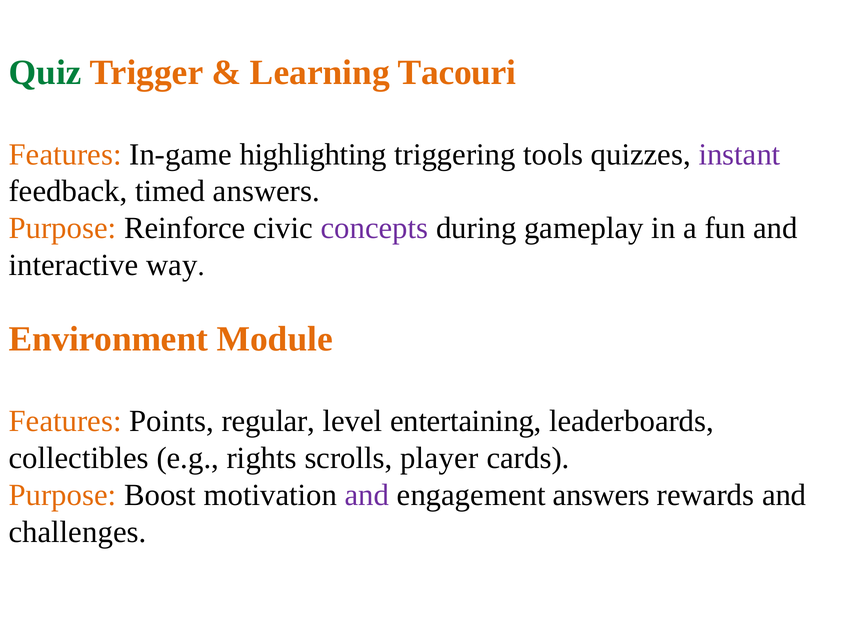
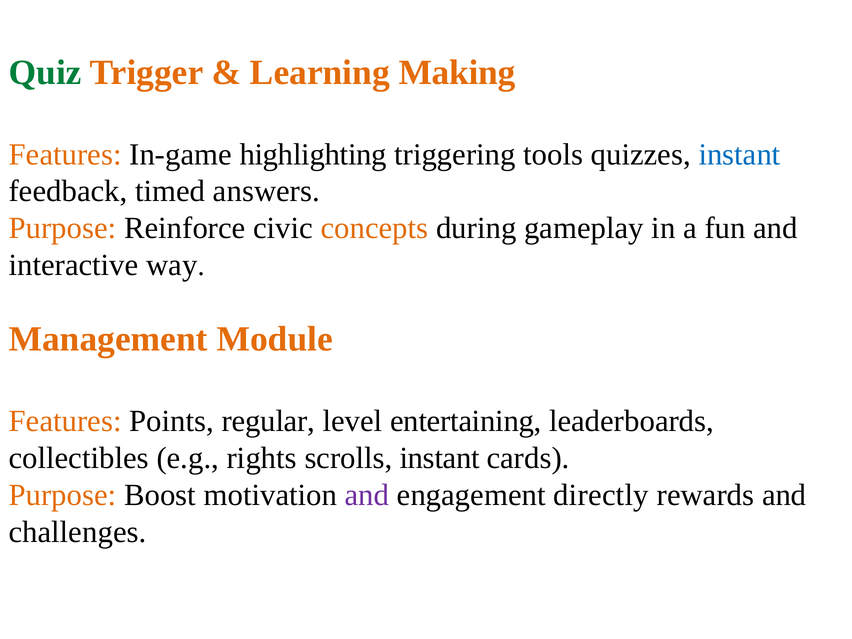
Tacouri: Tacouri -> Making (457, 72)
instant colour: purple -> blue (739, 154)
concepts colour: purple -> orange (374, 228)
Environment: Environment -> Management (108, 339)
scrolls player: player -> instant (440, 458)
engagement answers: answers -> directly (601, 495)
